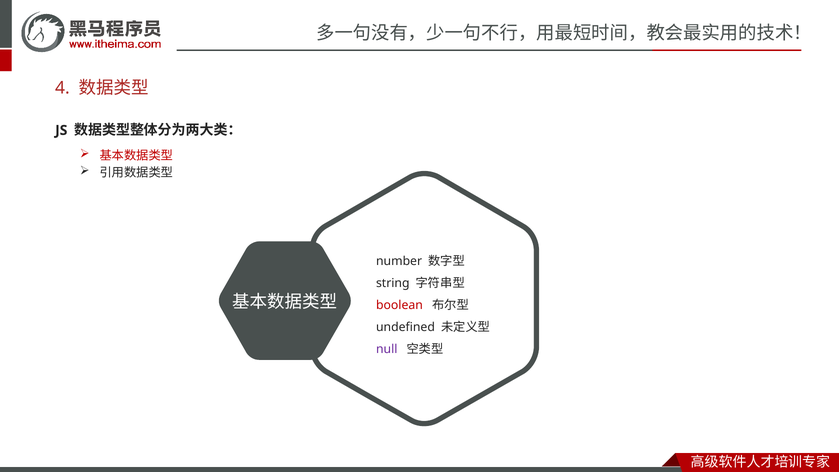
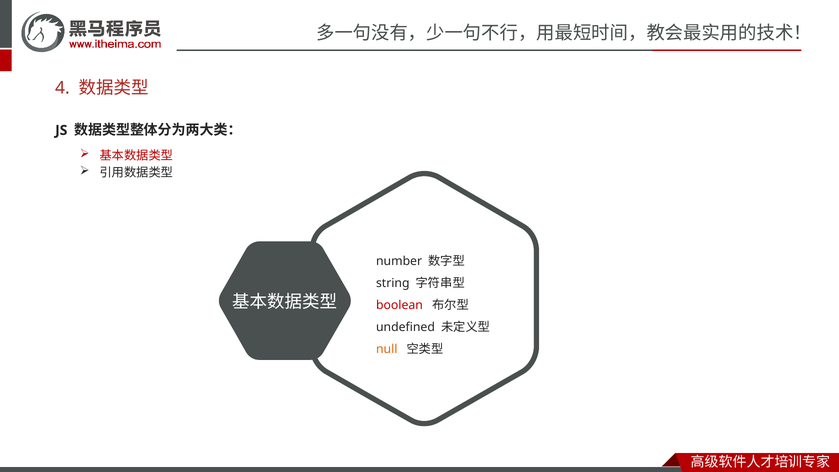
null colour: purple -> orange (387, 349)
